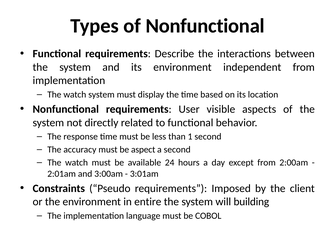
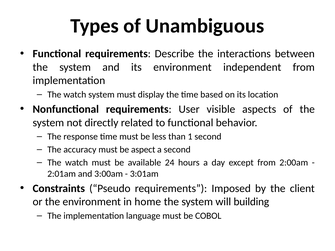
of Nonfunctional: Nonfunctional -> Unambiguous (205, 26)
entire: entire -> home (148, 202)
